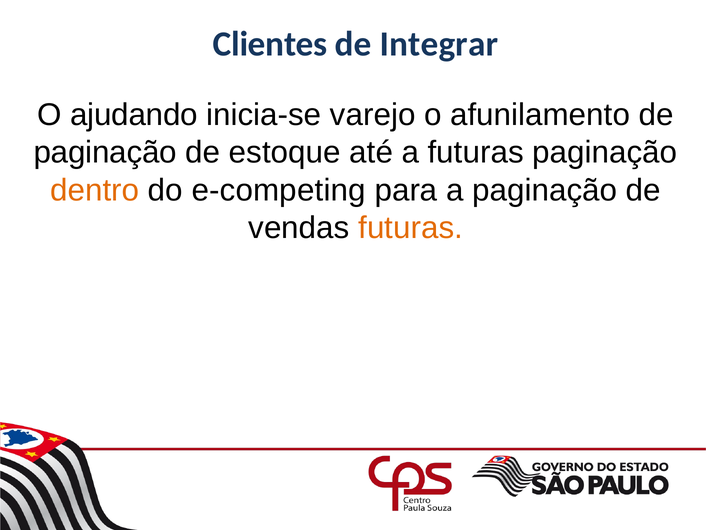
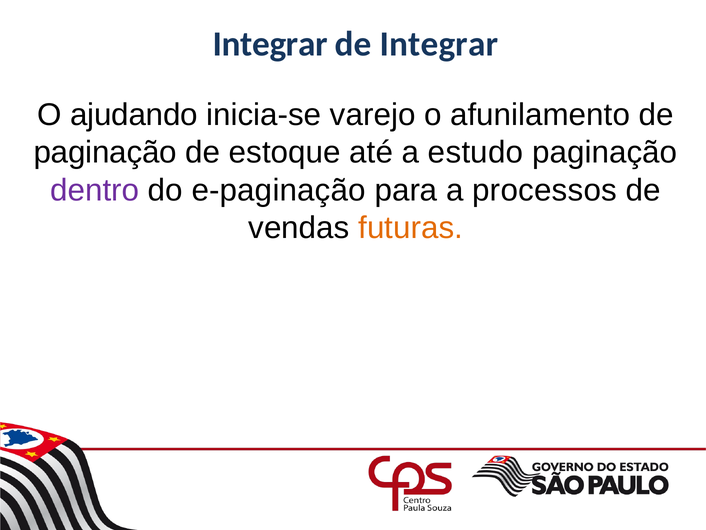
Clientes: Clientes -> Integrar (270, 44)
a futuras: futuras -> estudo (476, 152)
dentro colour: orange -> purple (95, 190)
e-competing: e-competing -> e-paginação (279, 190)
a paginação: paginação -> processos (545, 190)
